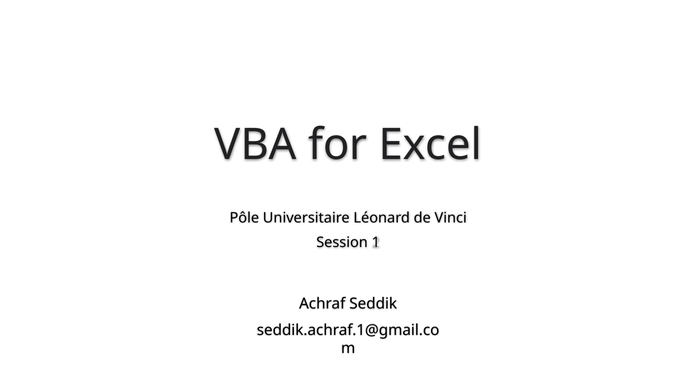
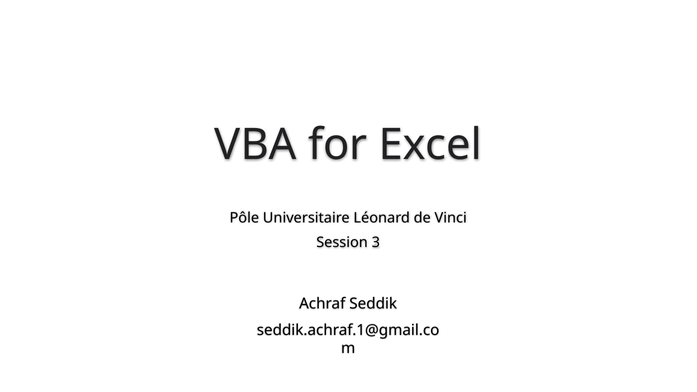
1: 1 -> 3 (376, 243)
